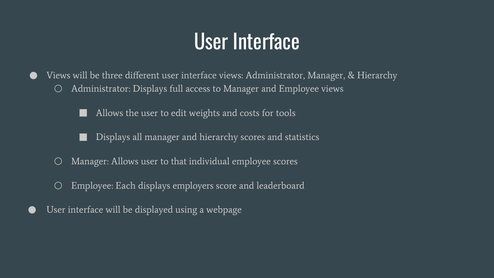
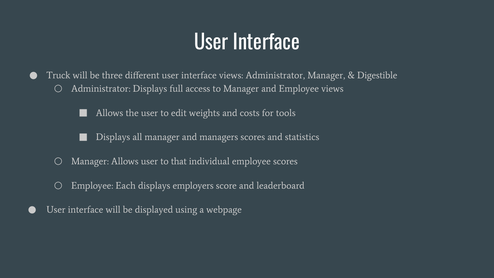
Views: Views -> Truck (58, 75)
Hierarchy: Hierarchy -> Digestible (377, 75)
and hierarchy: hierarchy -> managers (219, 137)
